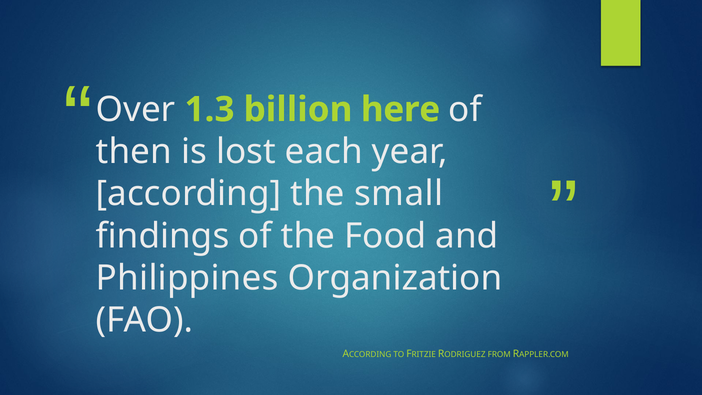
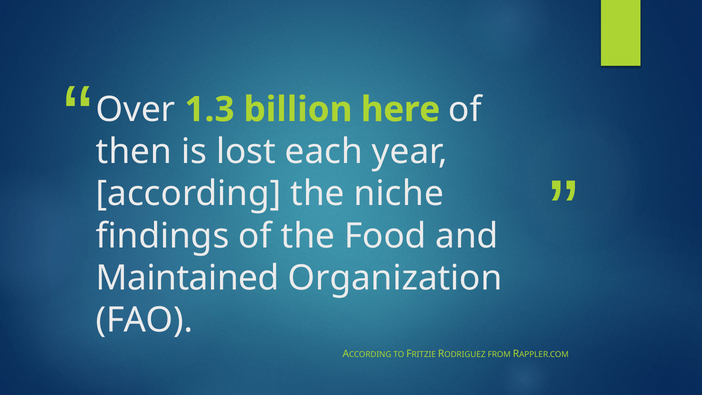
small: small -> niche (399, 194)
Philippines: Philippines -> Maintained (188, 278)
